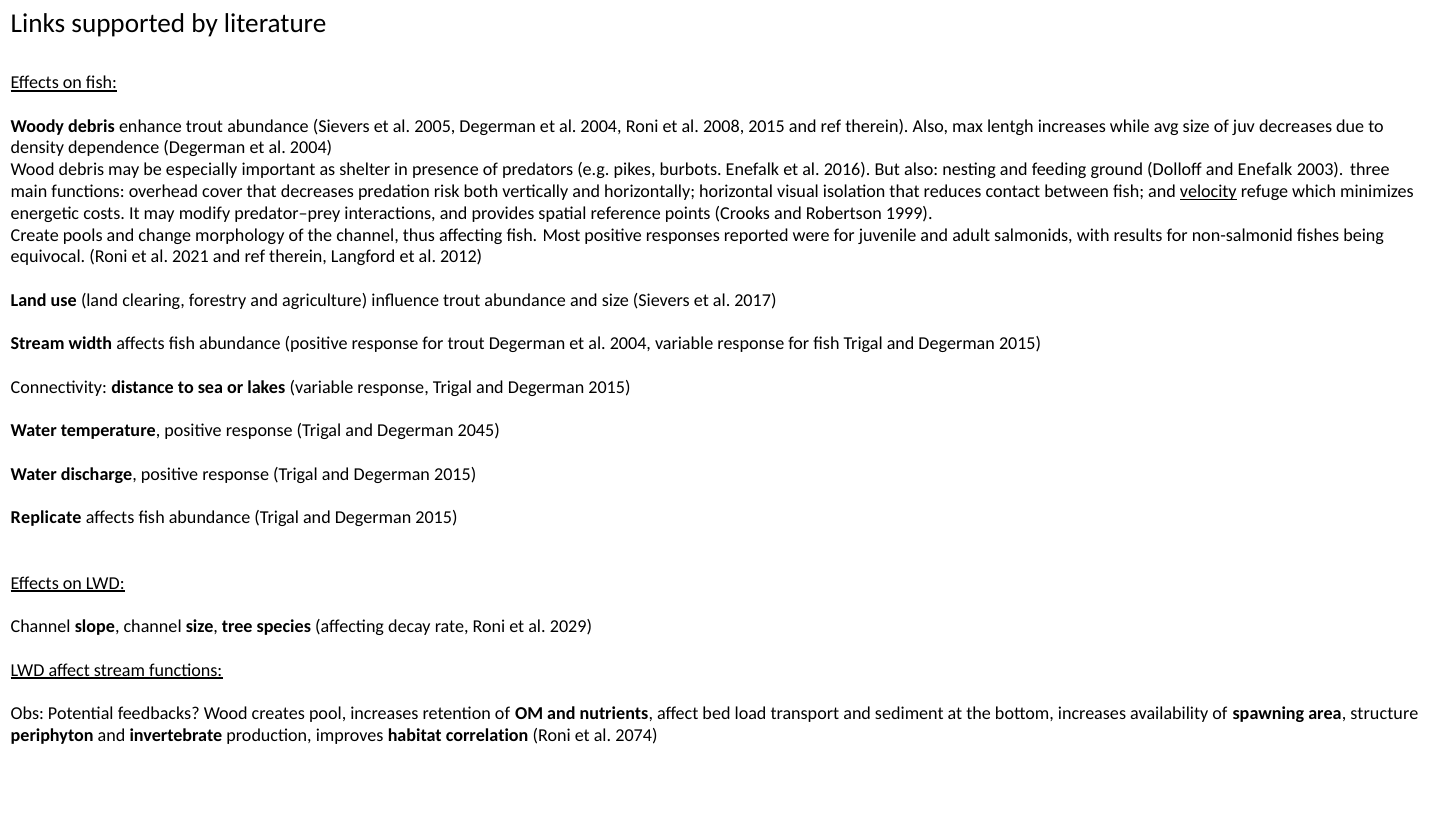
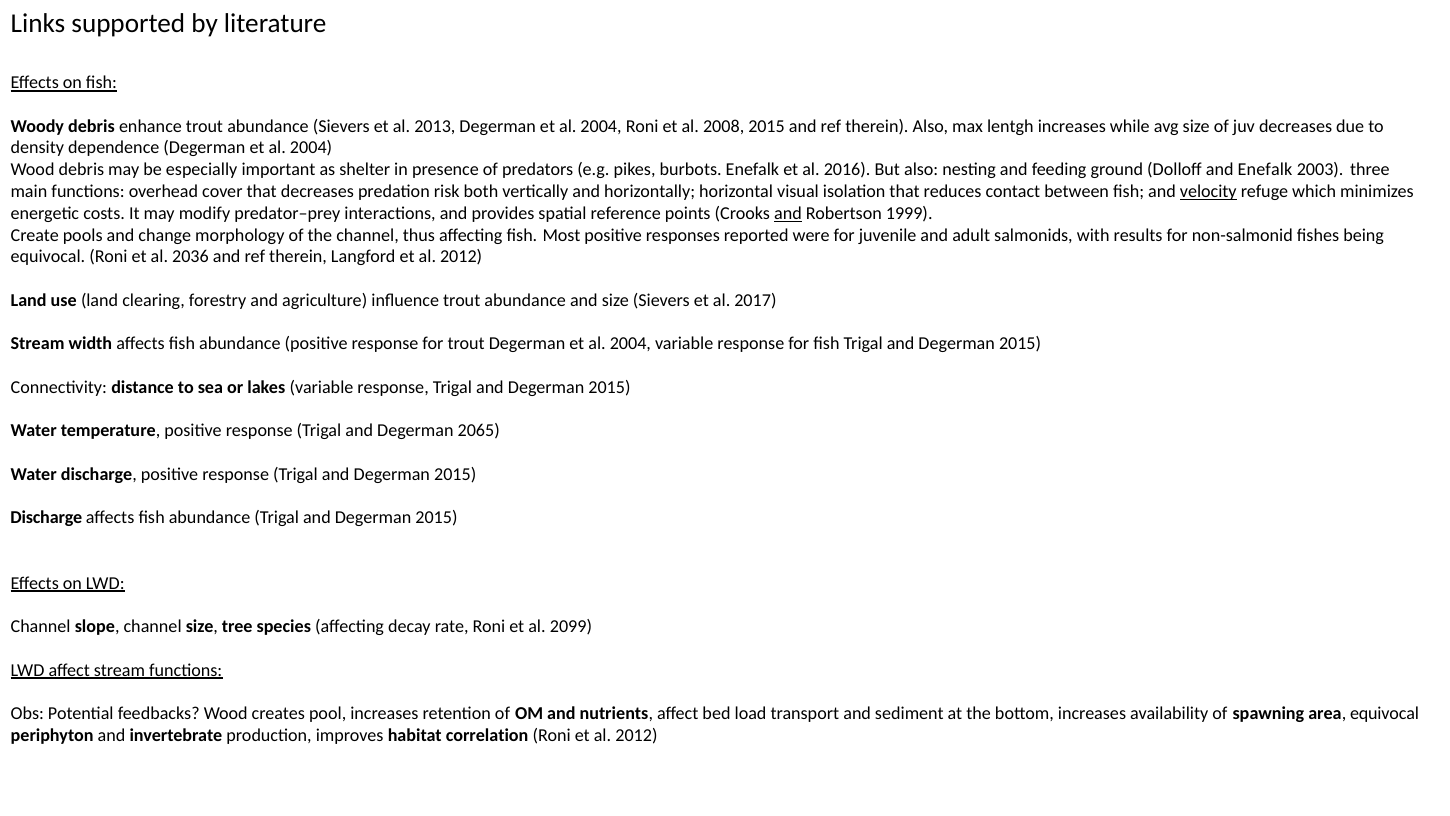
2005: 2005 -> 2013 (435, 126)
and underline: none -> present (788, 213)
2021: 2021 -> 2036 (191, 257)
2045: 2045 -> 2065 (479, 431)
Replicate: Replicate -> Discharge (46, 518)
2029: 2029 -> 2099 (571, 626)
area structure: structure -> equivocal (1384, 713)
Roni et al 2074: 2074 -> 2012 (636, 735)
